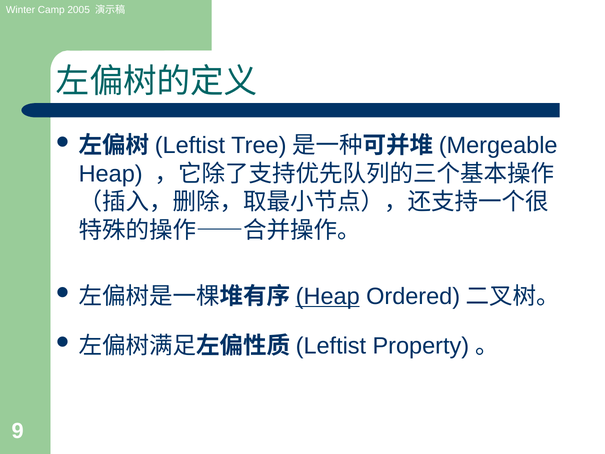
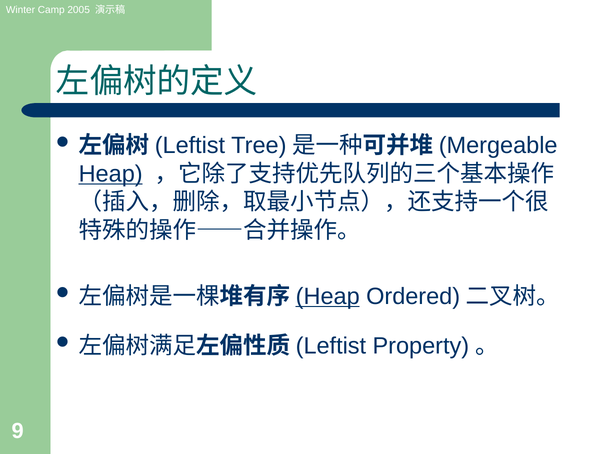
Heap underline: none -> present (111, 174)
